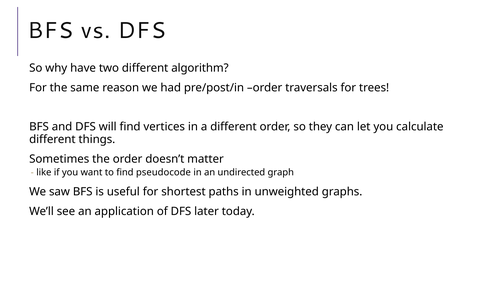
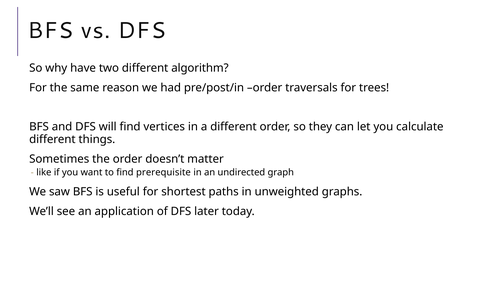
pseudocode: pseudocode -> prerequisite (163, 172)
